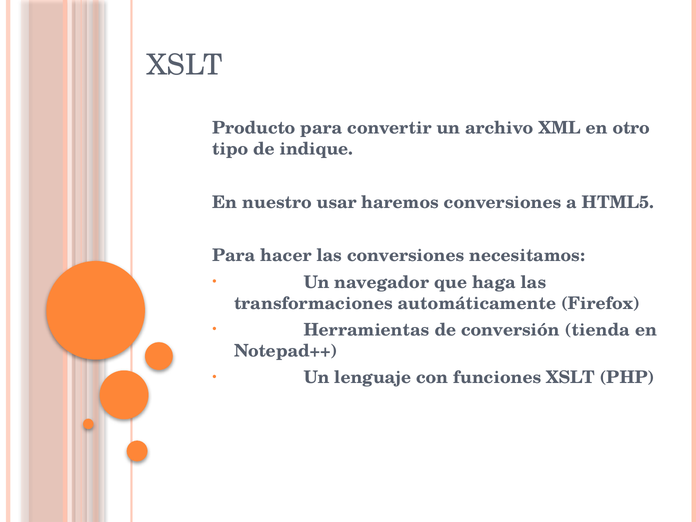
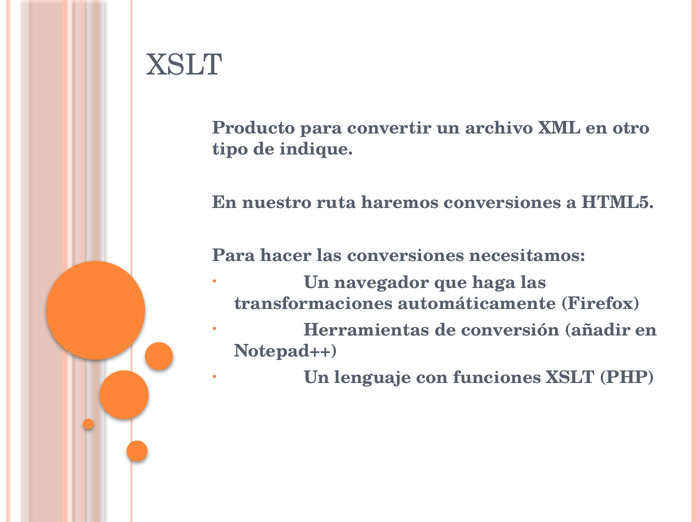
usar: usar -> ruta (337, 202)
tienda: tienda -> añadir (598, 330)
